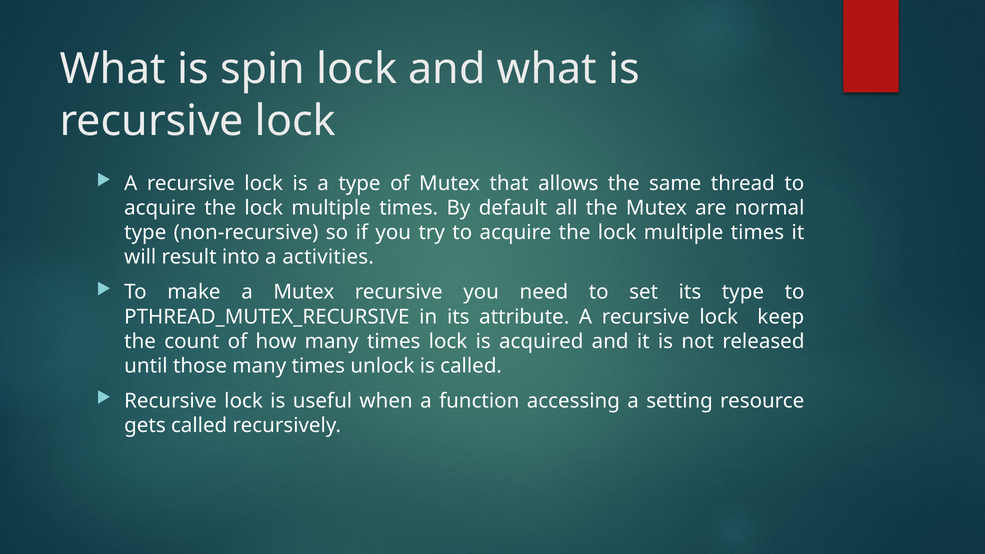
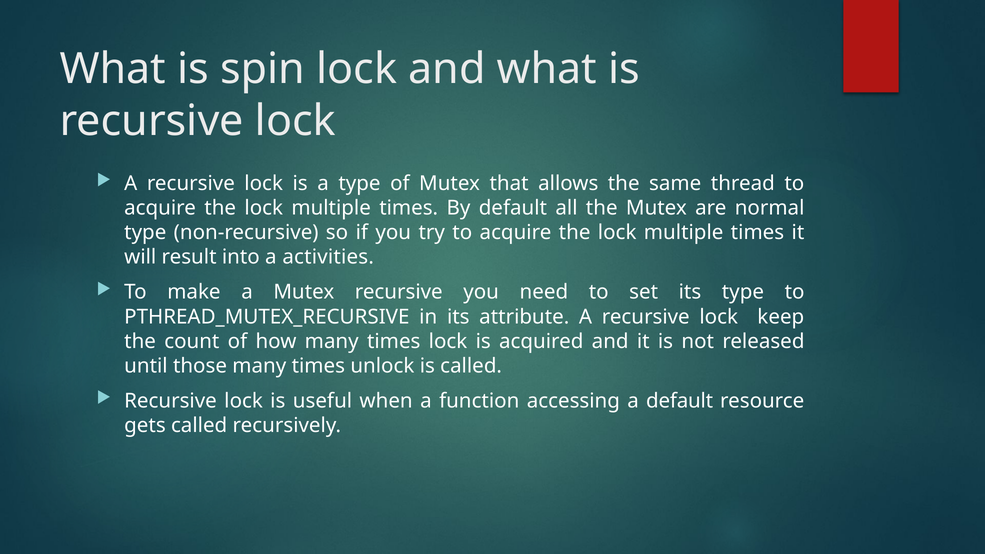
a setting: setting -> default (680, 401)
